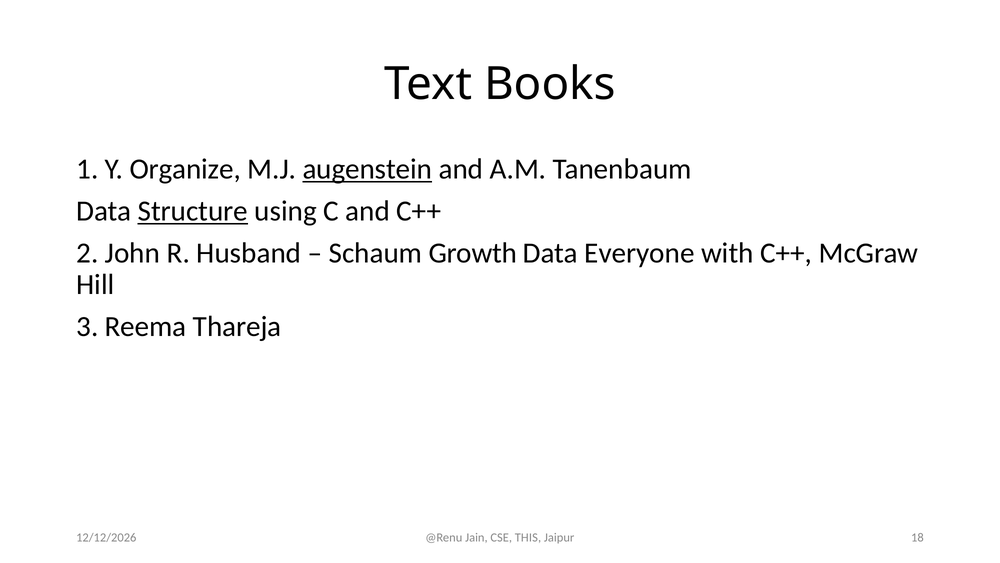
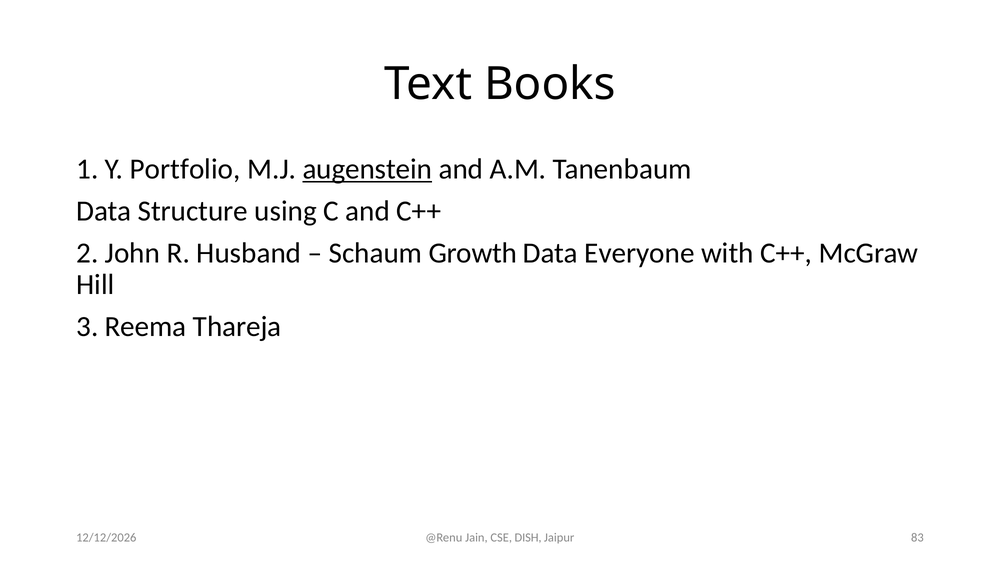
Organize: Organize -> Portfolio (185, 169)
Structure underline: present -> none (193, 211)
THIS: THIS -> DISH (528, 537)
18: 18 -> 83 (917, 537)
